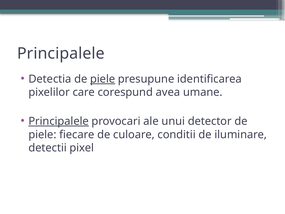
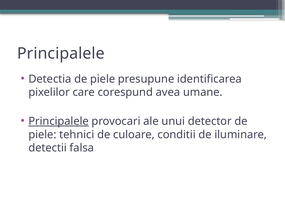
piele underline: present -> none (103, 79)
fiecare: fiecare -> tehnici (77, 134)
pixel: pixel -> falsa (82, 148)
